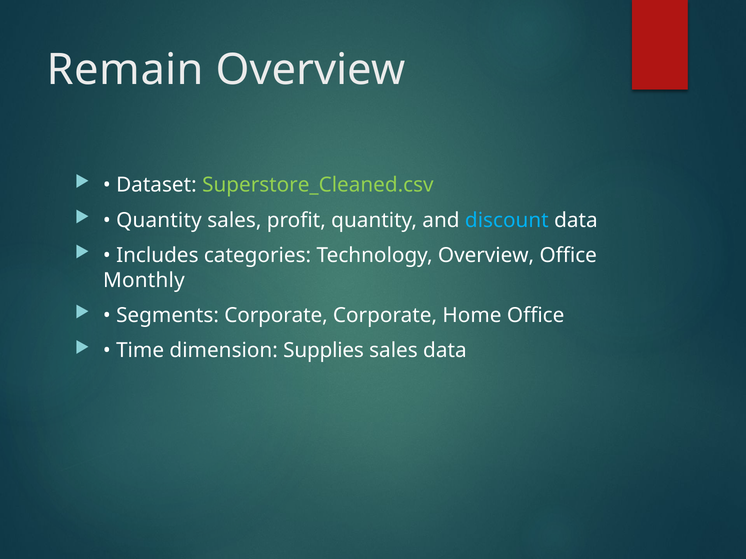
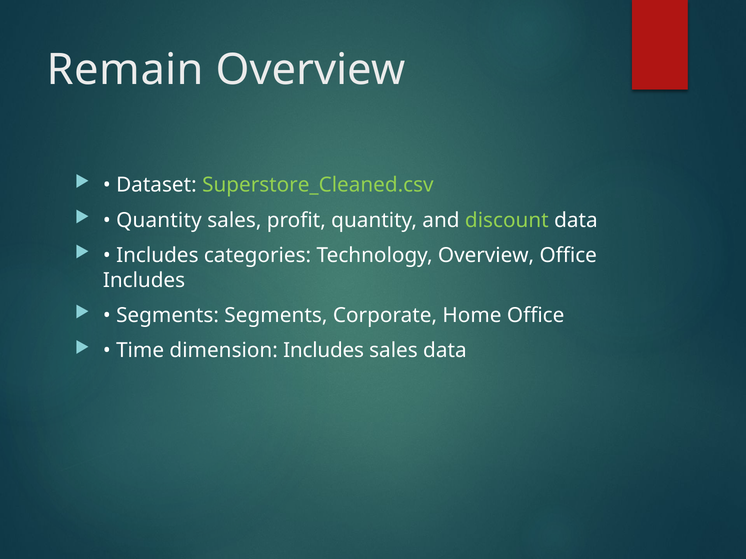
discount colour: light blue -> light green (507, 220)
Monthly: Monthly -> Includes (144, 280)
Segments Corporate: Corporate -> Segments (276, 316)
dimension Supplies: Supplies -> Includes (324, 351)
